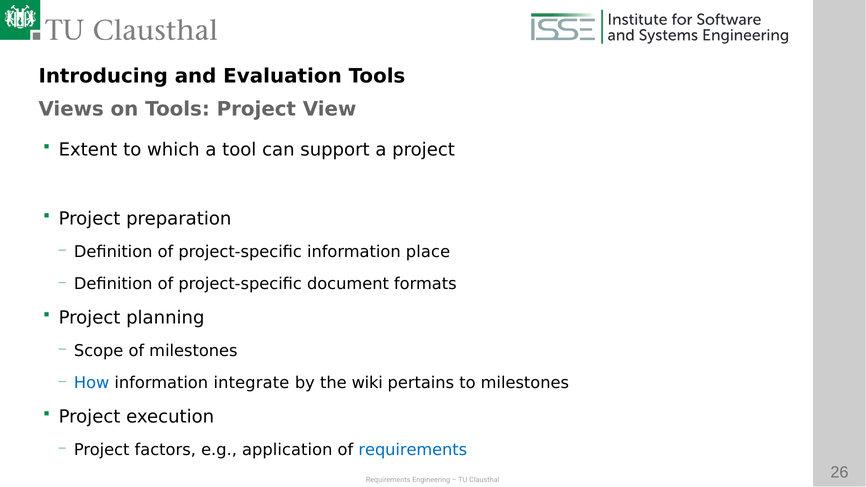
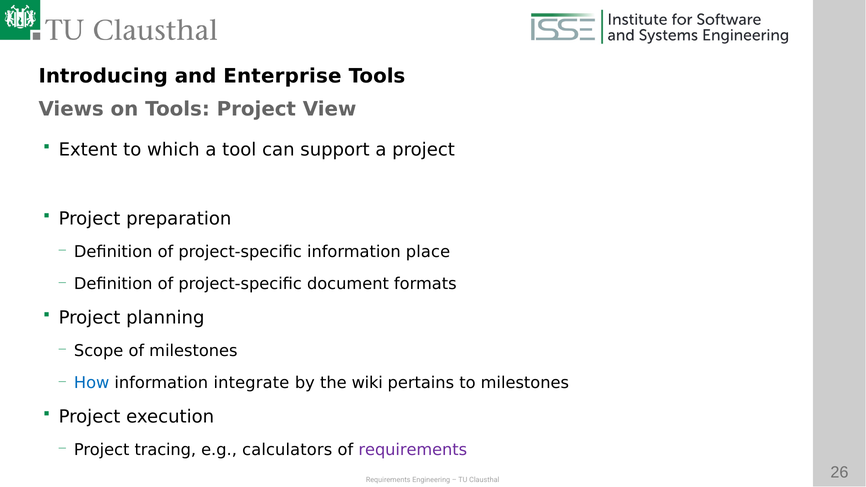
Evaluation: Evaluation -> Enterprise (282, 76)
factors: factors -> tracing (165, 450)
application: application -> calculators (287, 450)
requirements colour: blue -> purple (413, 450)
